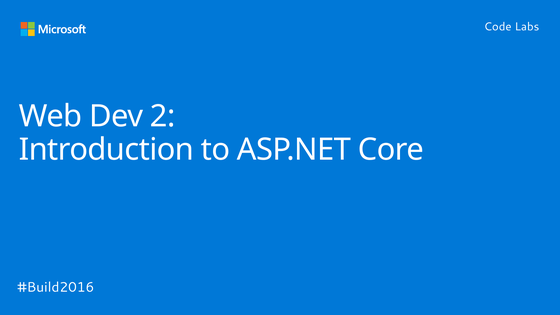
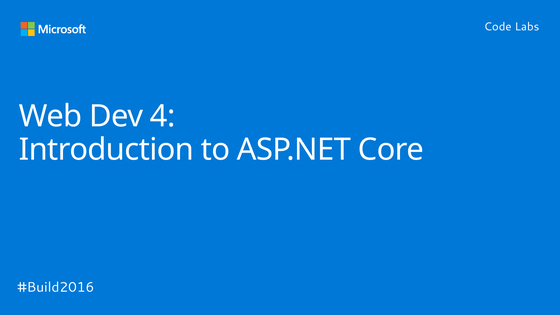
2: 2 -> 4 (163, 116)
